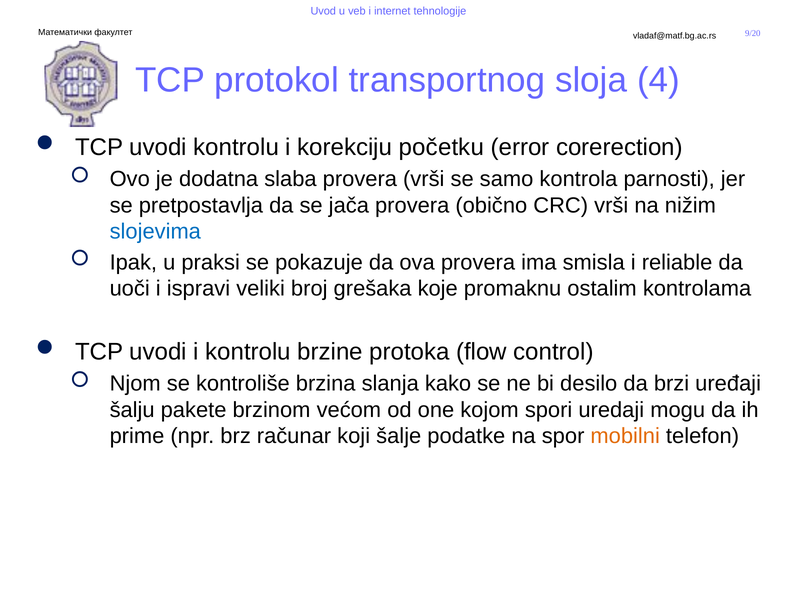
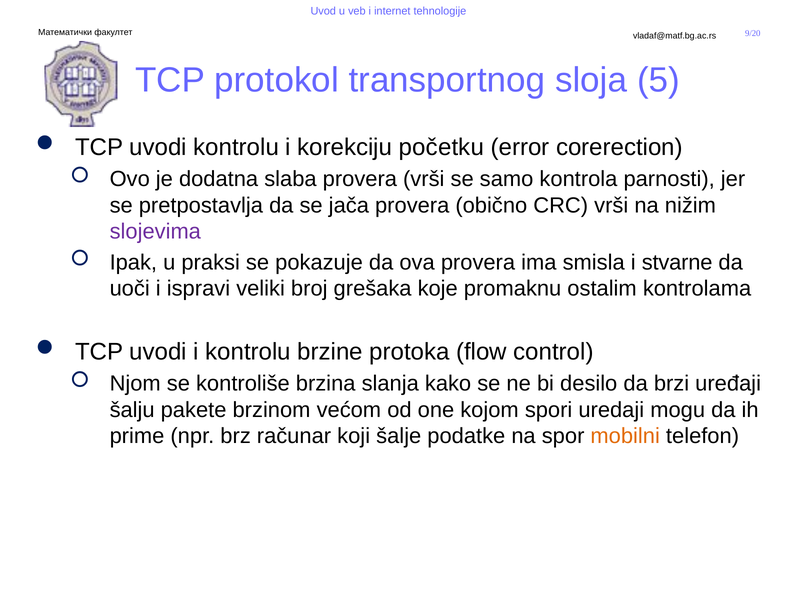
4: 4 -> 5 (658, 80)
slojevima colour: blue -> purple (155, 232)
reliable: reliable -> stvarne (677, 262)
